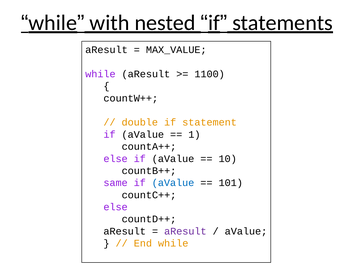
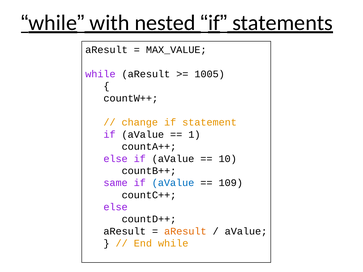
1100: 1100 -> 1005 (210, 74)
double: double -> change (140, 123)
101: 101 -> 109 (231, 183)
aResult colour: purple -> orange (185, 231)
